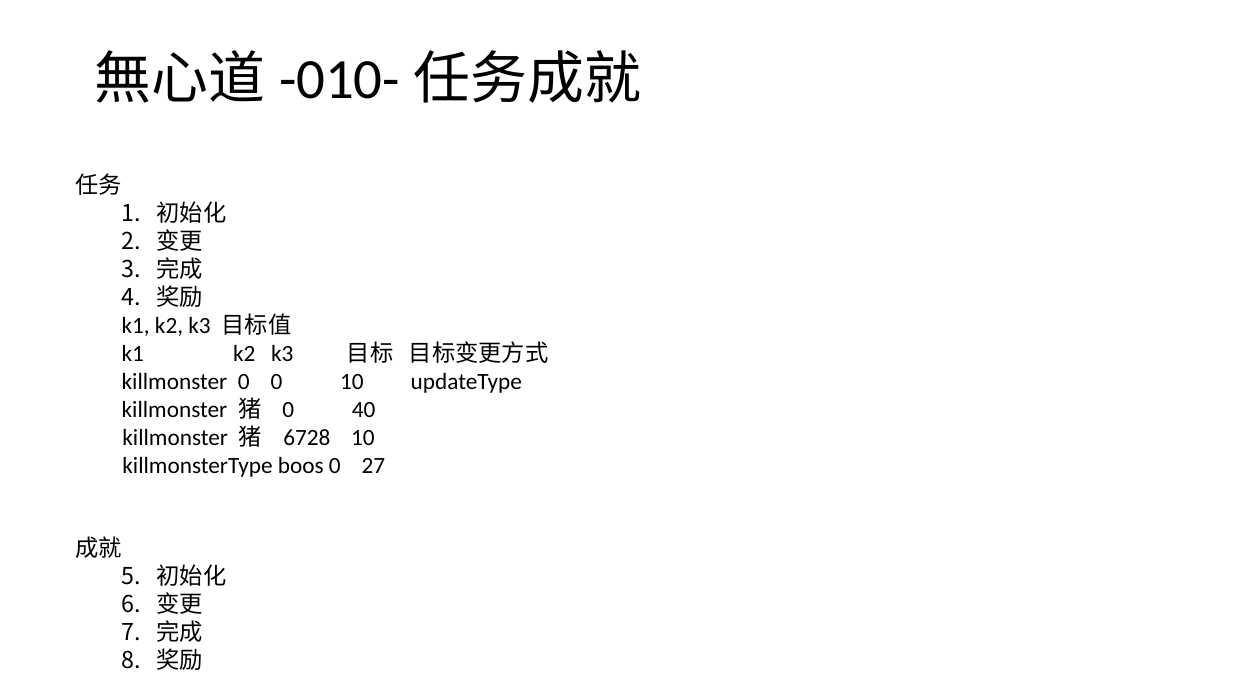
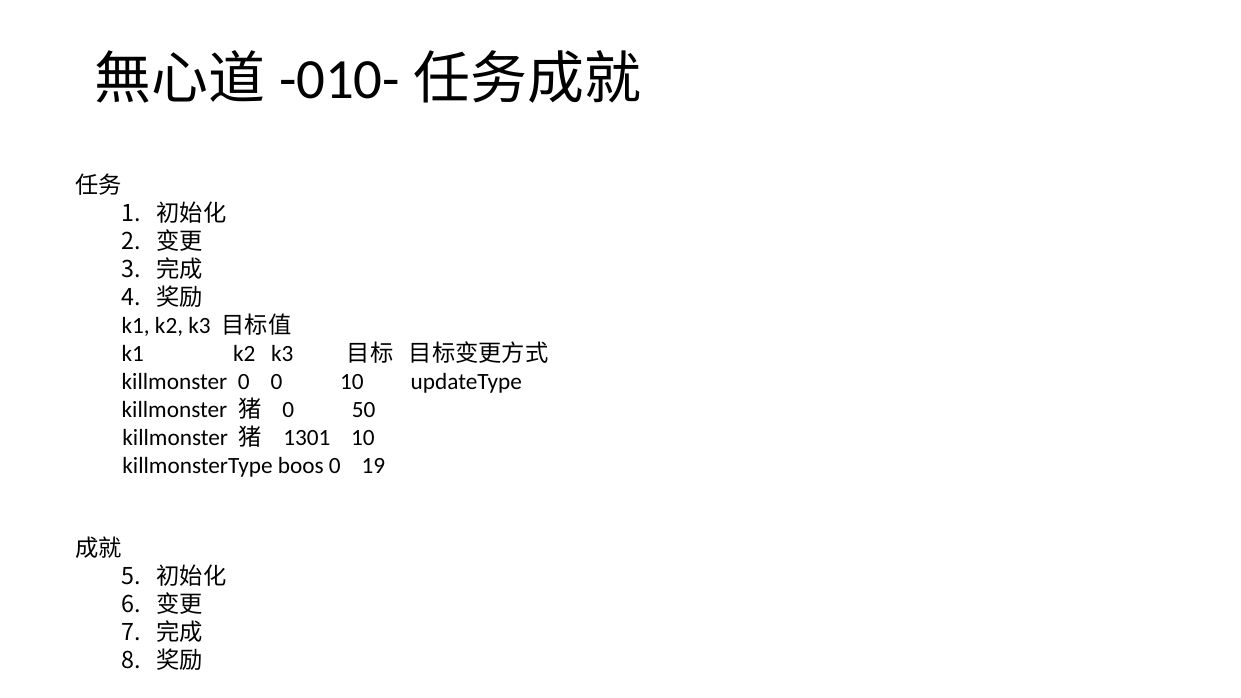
40: 40 -> 50 (364, 410)
6728: 6728 -> 1301 (307, 438)
27: 27 -> 19 (373, 466)
